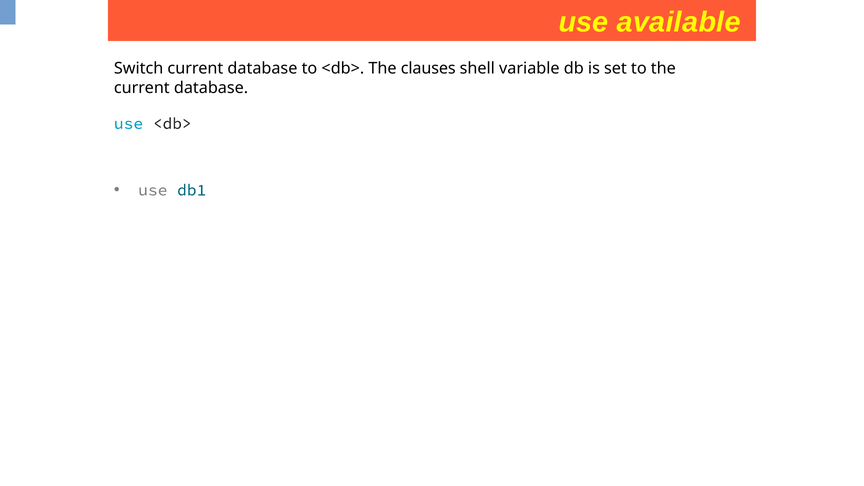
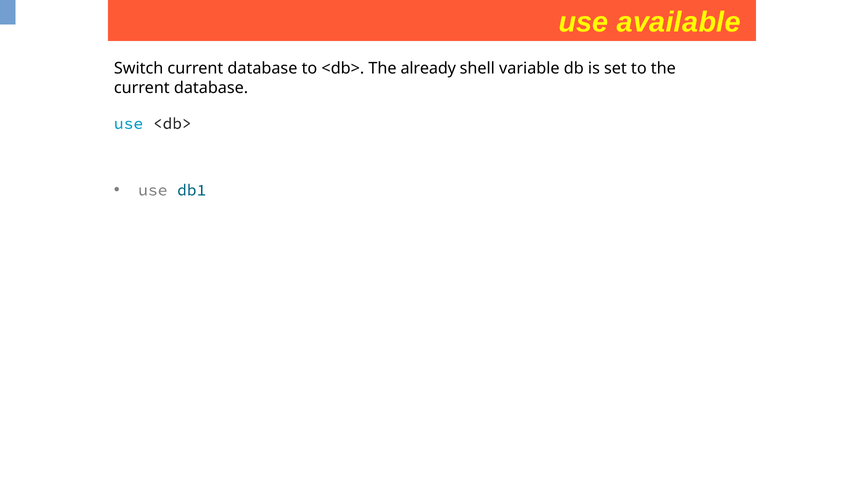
clauses: clauses -> already (428, 69)
